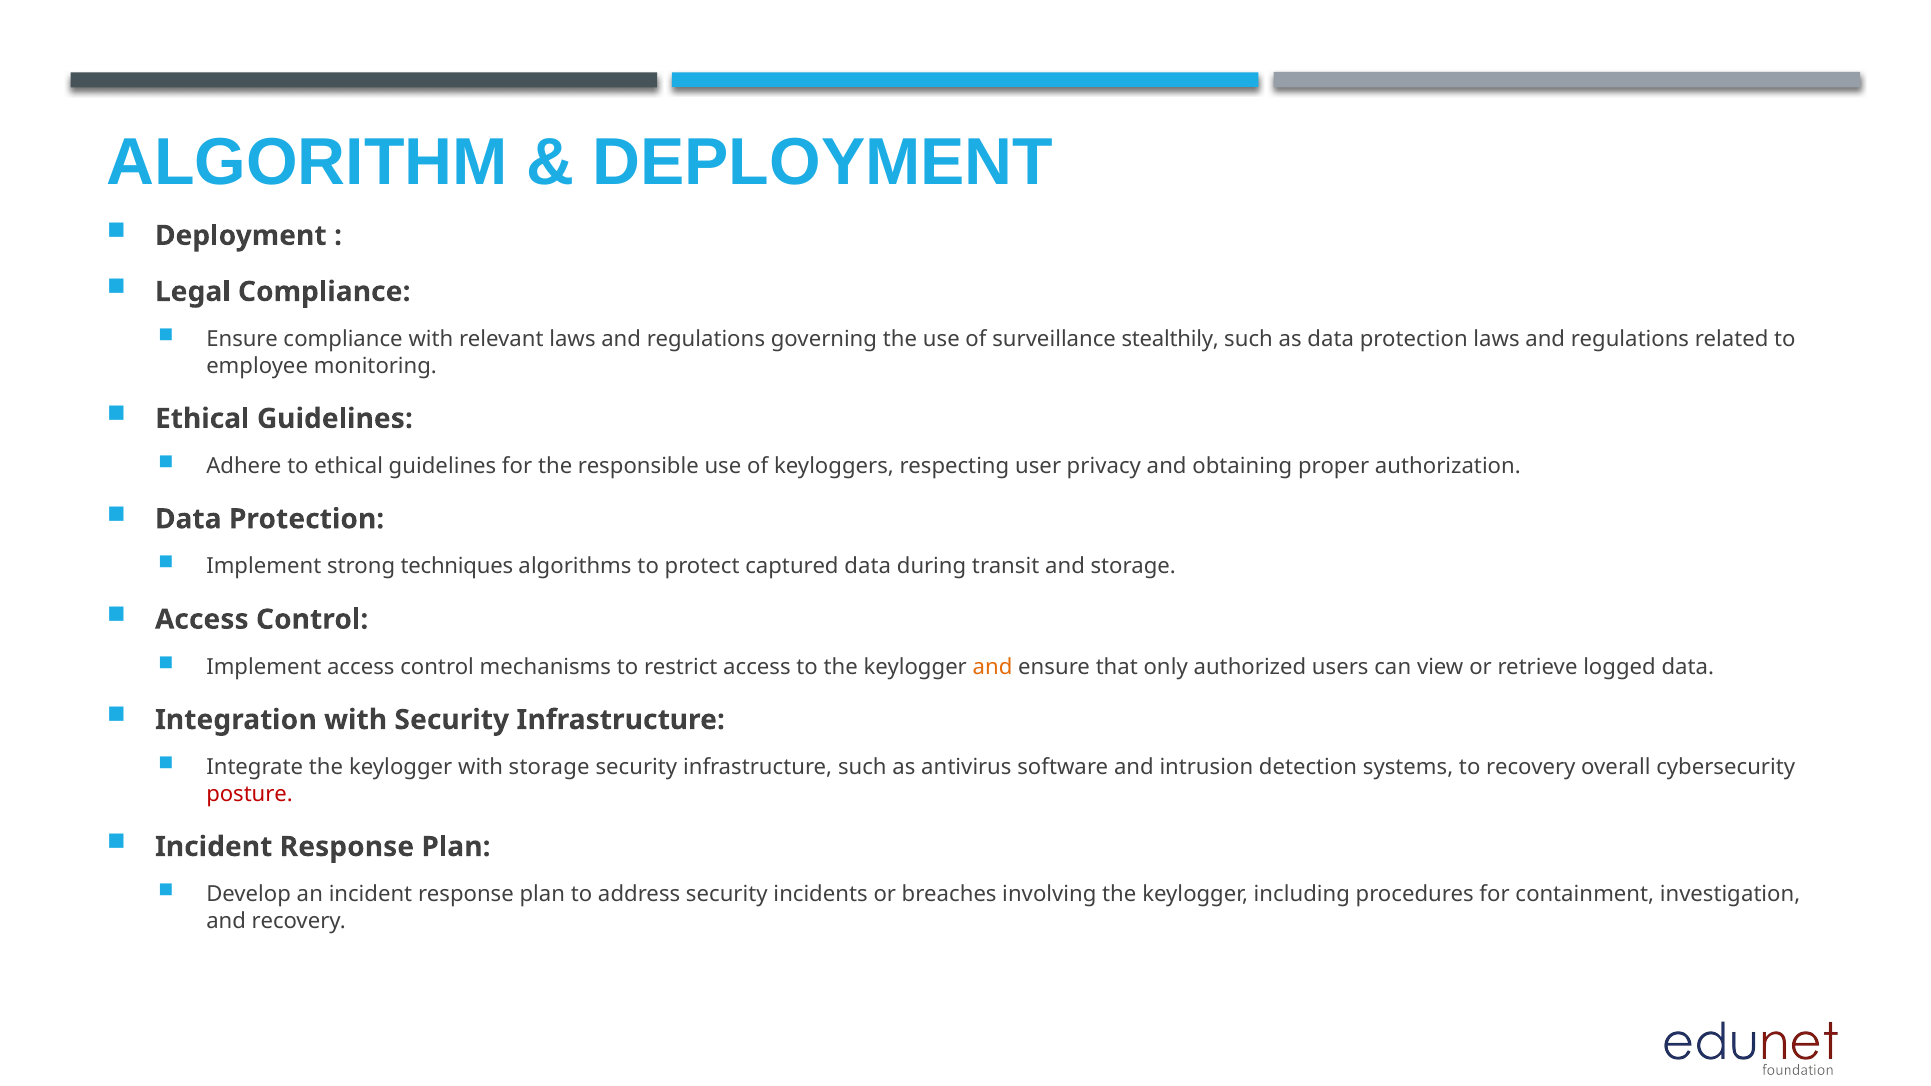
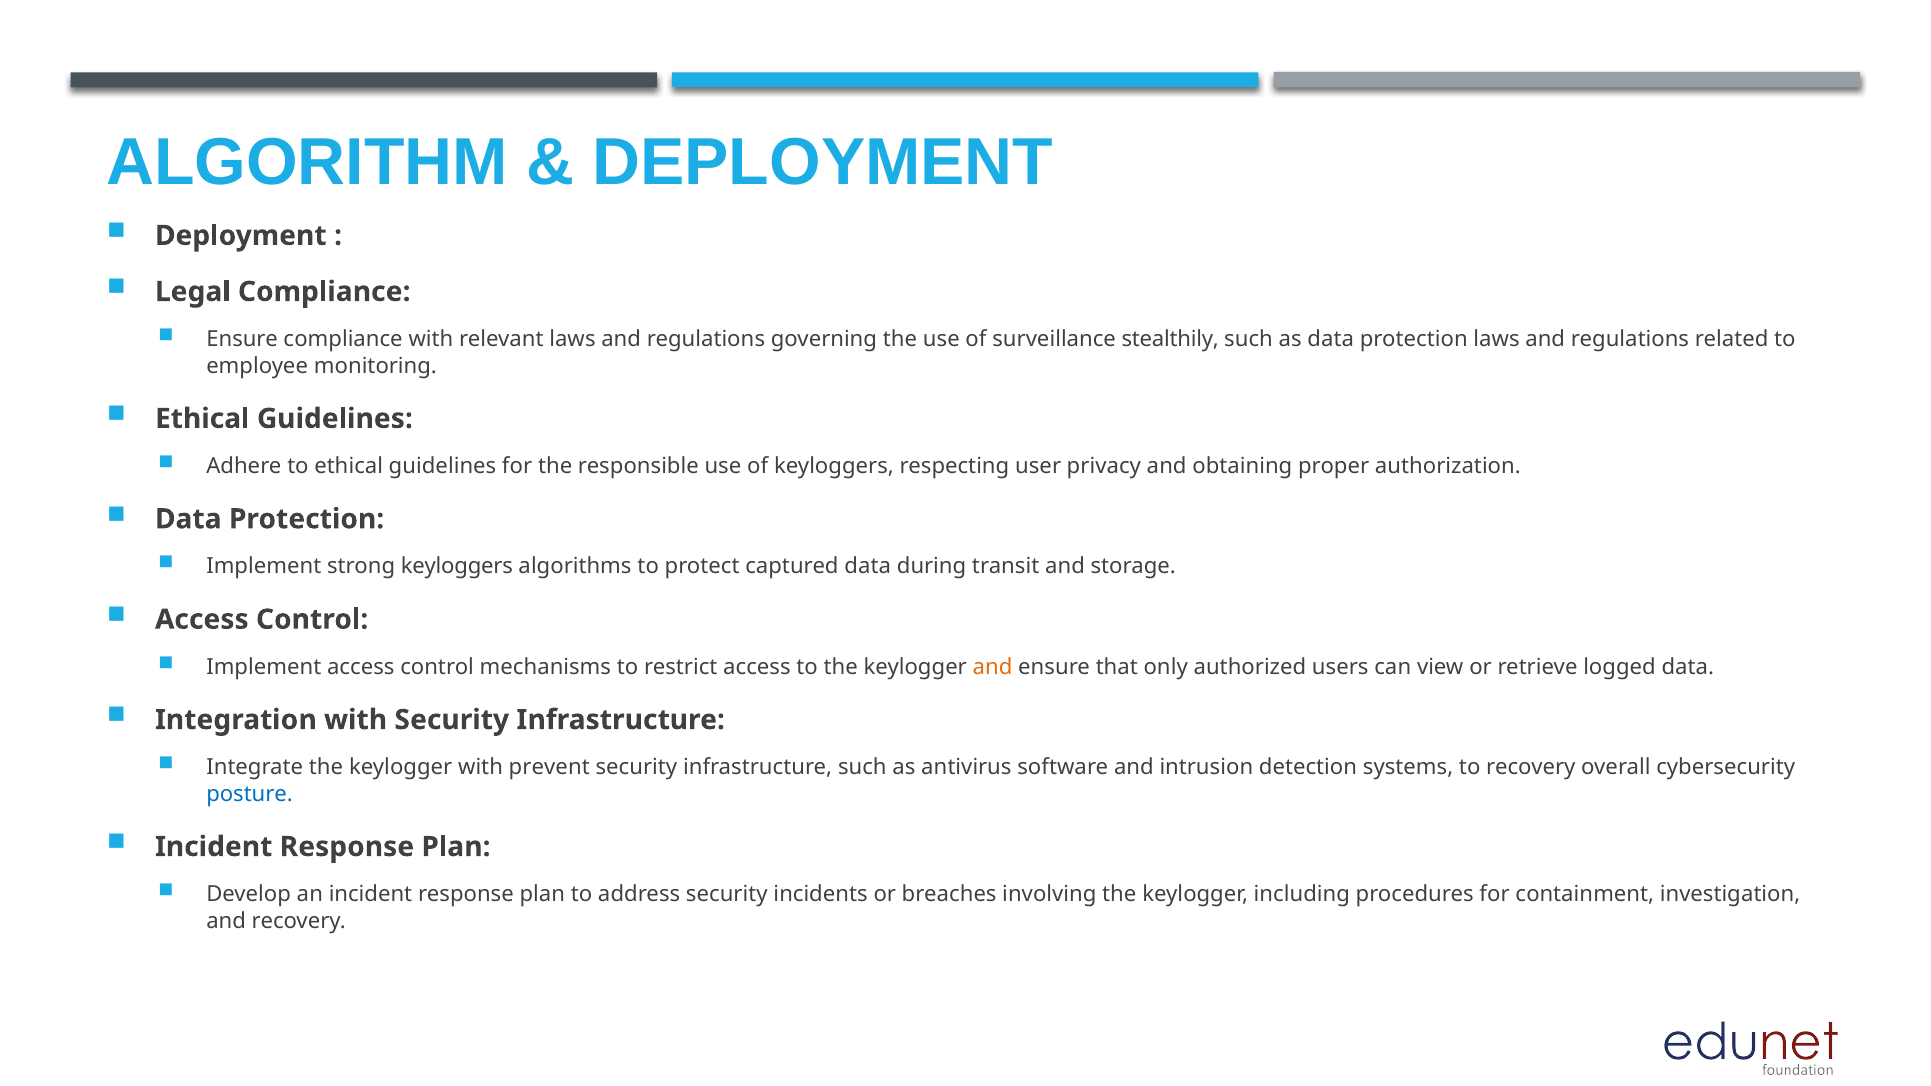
strong techniques: techniques -> keyloggers (457, 567)
with storage: storage -> prevent (549, 767)
posture colour: red -> blue (250, 794)
